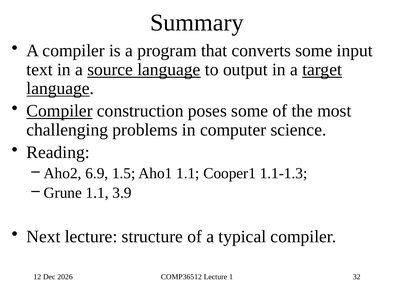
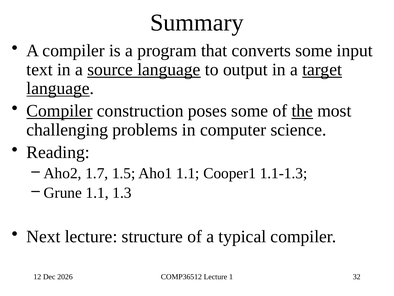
the underline: none -> present (302, 111)
6.9: 6.9 -> 1.7 (97, 173)
3.9: 3.9 -> 1.3 (122, 193)
